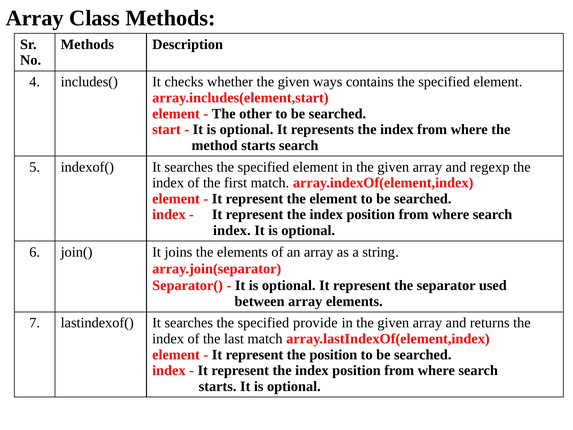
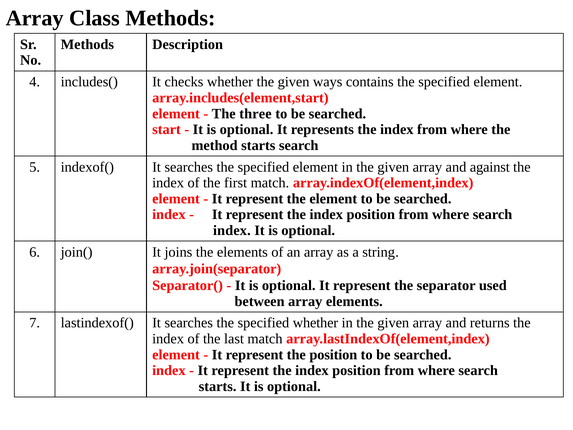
other: other -> three (255, 114)
regexp: regexp -> against (490, 167)
specified provide: provide -> whether (315, 323)
